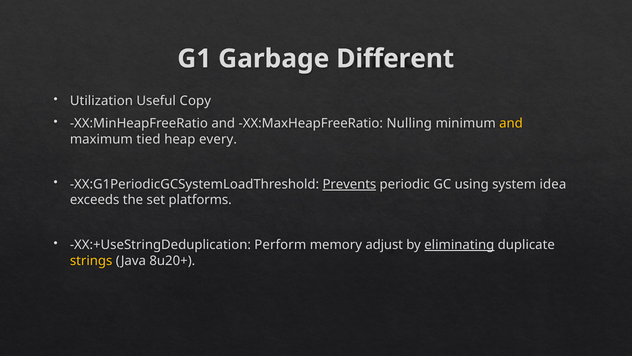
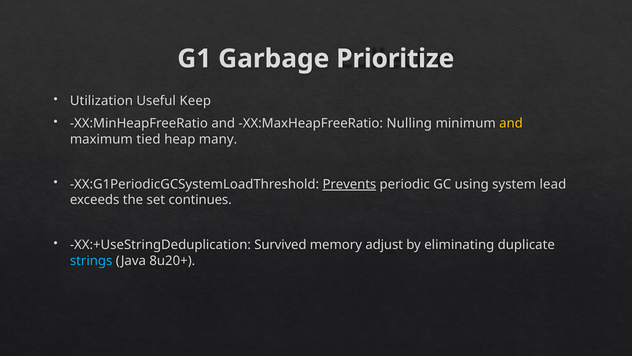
Different: Different -> Prioritize (395, 59)
Copy: Copy -> Keep (195, 101)
every: every -> many (218, 139)
idea: idea -> lead (553, 184)
platforms: platforms -> continues (200, 200)
Perform: Perform -> Survived (280, 245)
eliminating underline: present -> none (459, 245)
strings colour: yellow -> light blue (91, 260)
